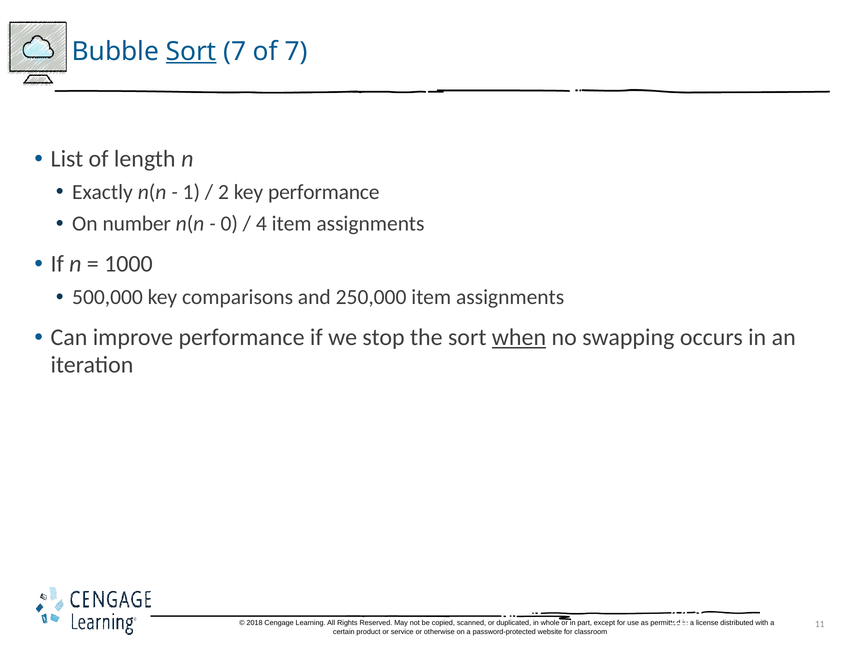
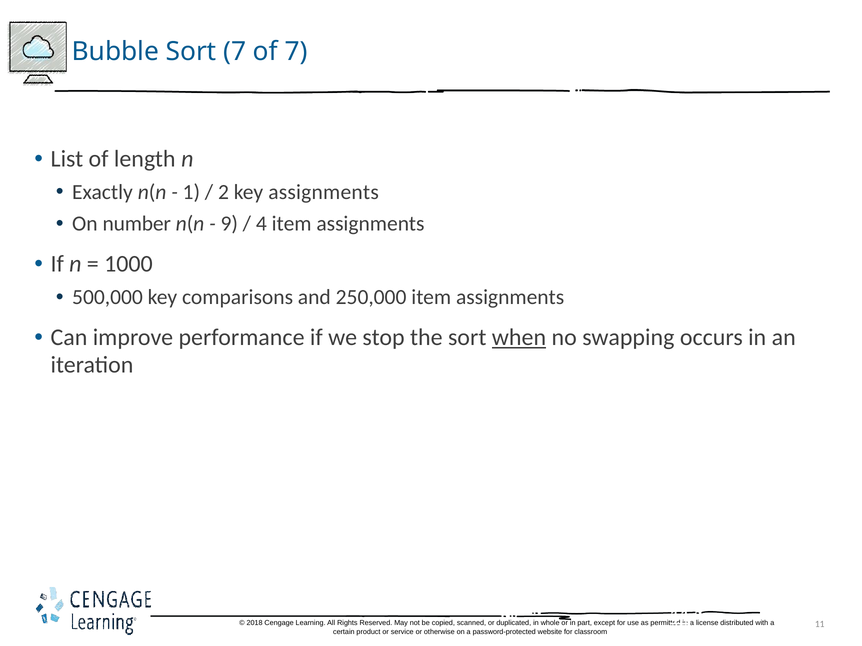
Sort underline: present -> none (191, 52)
key performance: performance -> assignments (324, 192)
0: 0 -> 9 (229, 224)
